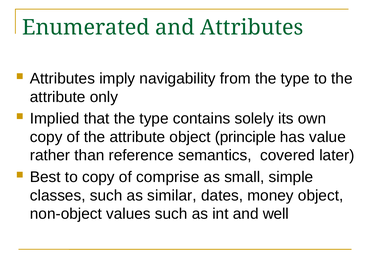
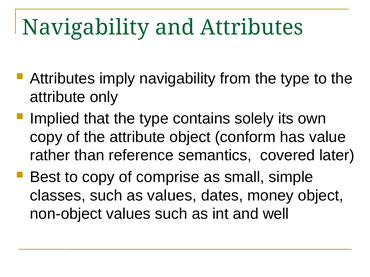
Enumerated: Enumerated -> Navigability (86, 28)
principle: principle -> conform (245, 137)
as similar: similar -> values (172, 196)
